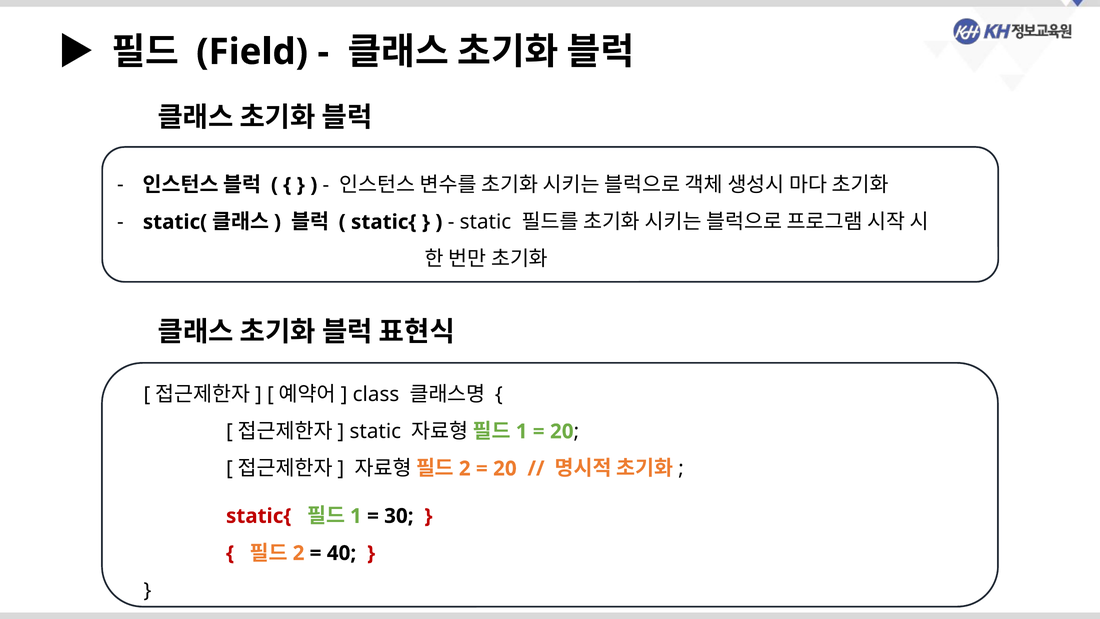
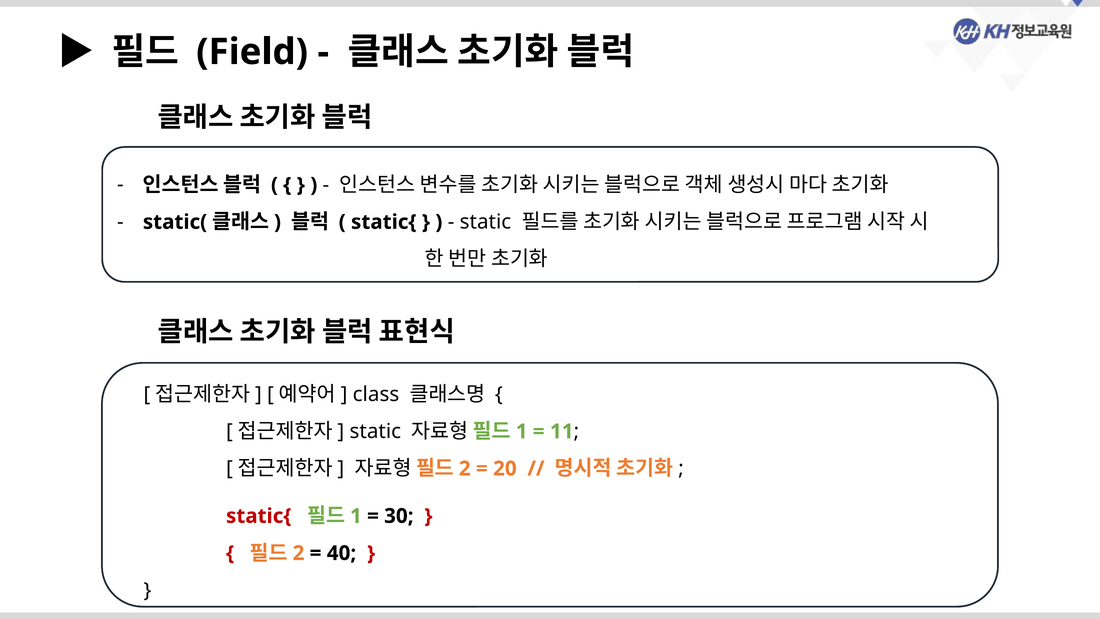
20: 20 -> 11 (562, 431)
